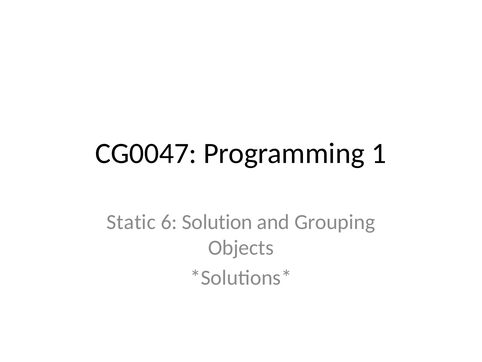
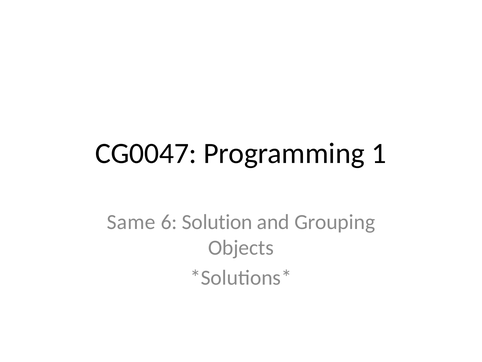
Static: Static -> Same (131, 222)
